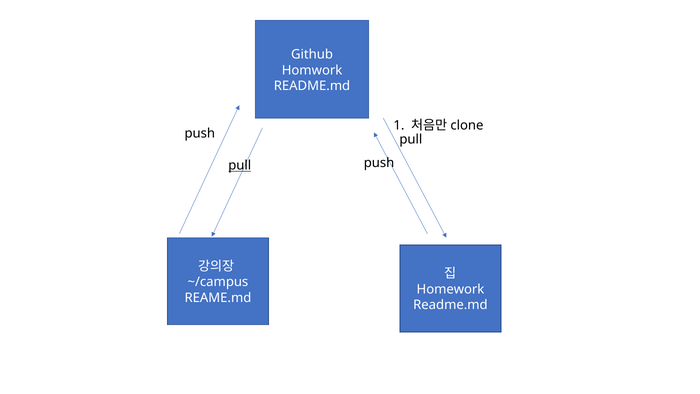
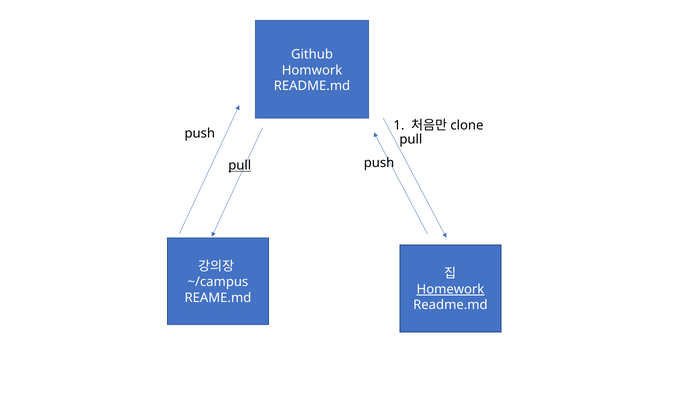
Homework underline: none -> present (450, 289)
